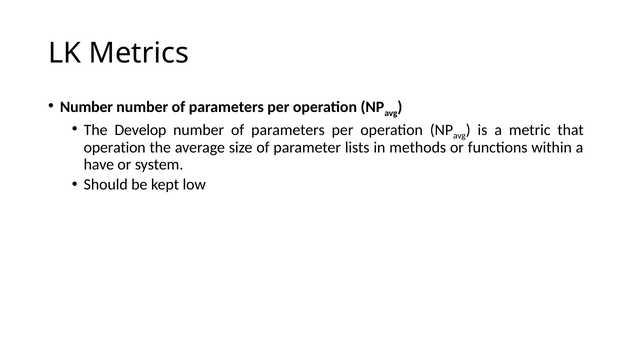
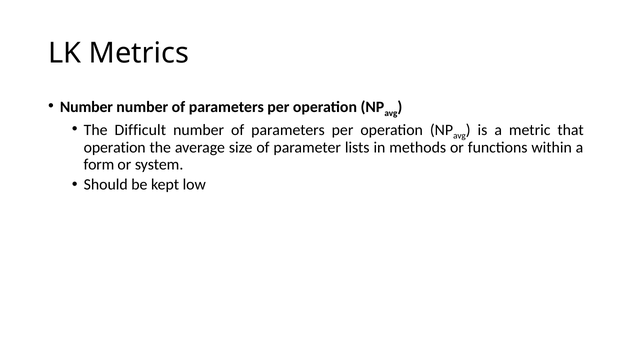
Develop: Develop -> Difficult (140, 130)
have: have -> form (99, 165)
